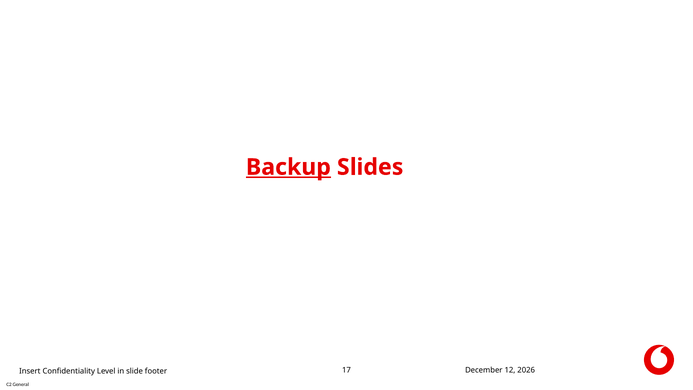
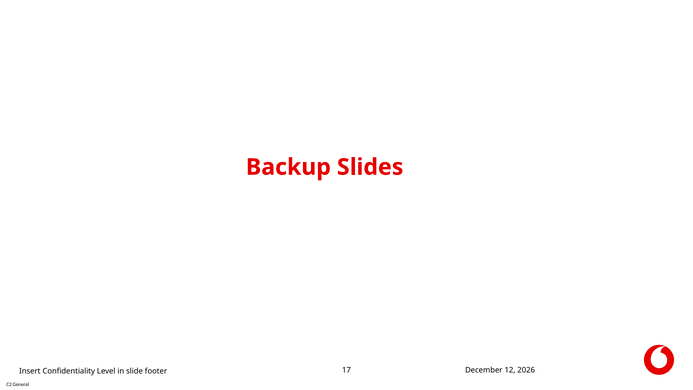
Backup underline: present -> none (288, 167)
